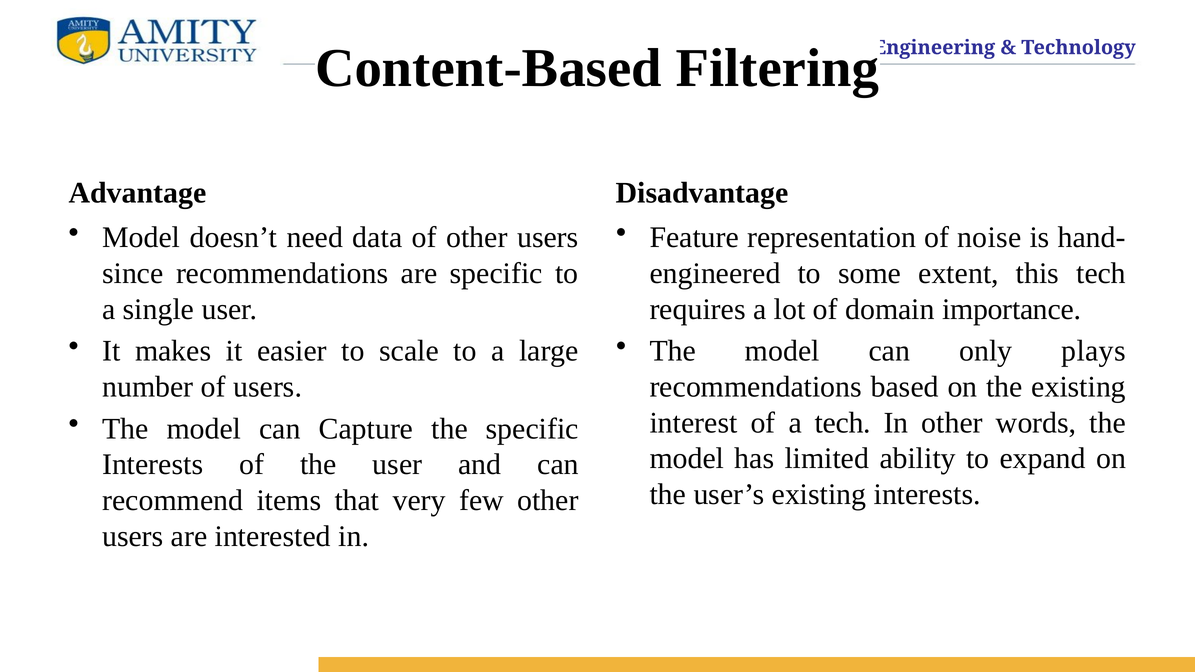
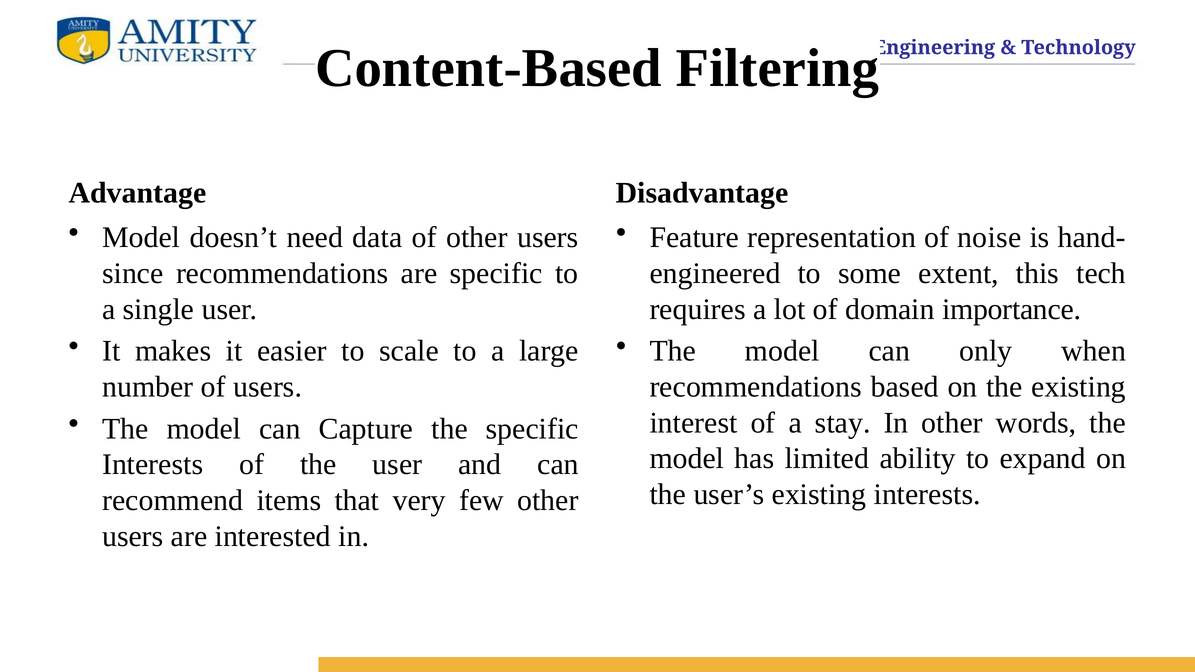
plays: plays -> when (1094, 351)
a tech: tech -> stay (843, 423)
